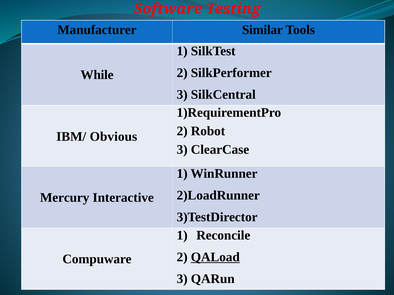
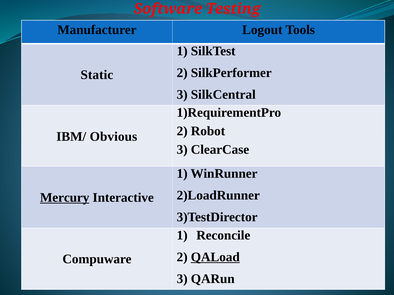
Similar: Similar -> Logout (262, 30)
While: While -> Static (97, 75)
Mercury underline: none -> present (65, 198)
